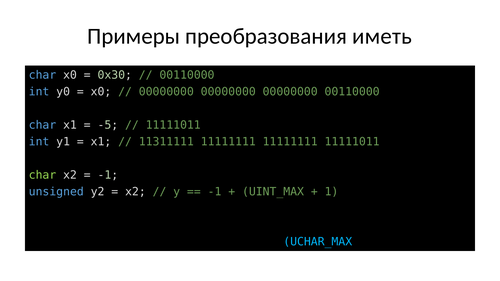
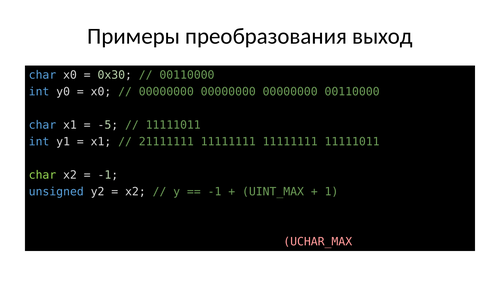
иметь: иметь -> выход (382, 36)
11311111: 11311111 -> 21111111 (166, 142)
UCHAR_MAX colour: light blue -> pink (318, 242)
